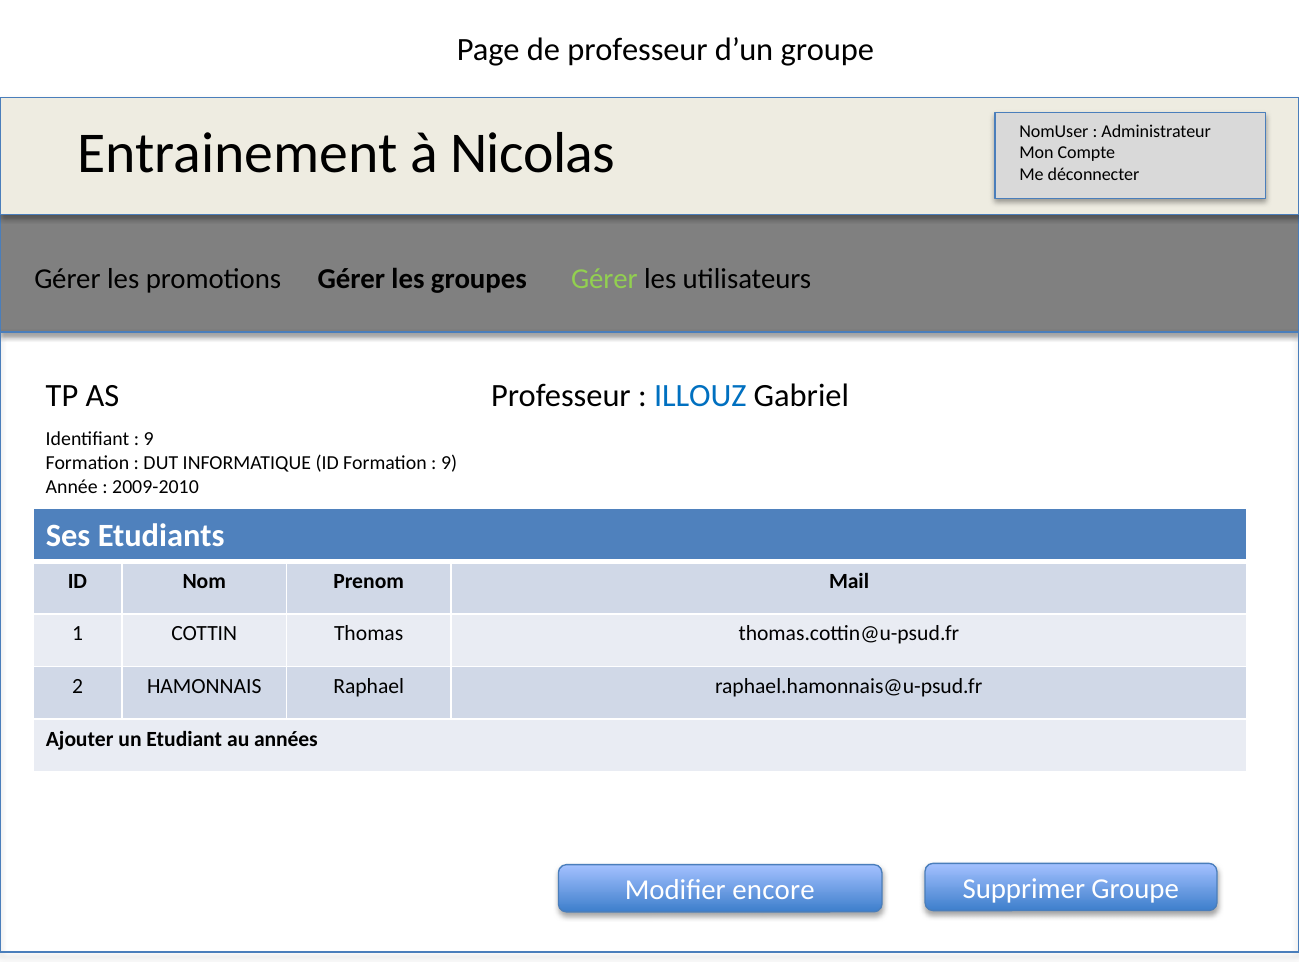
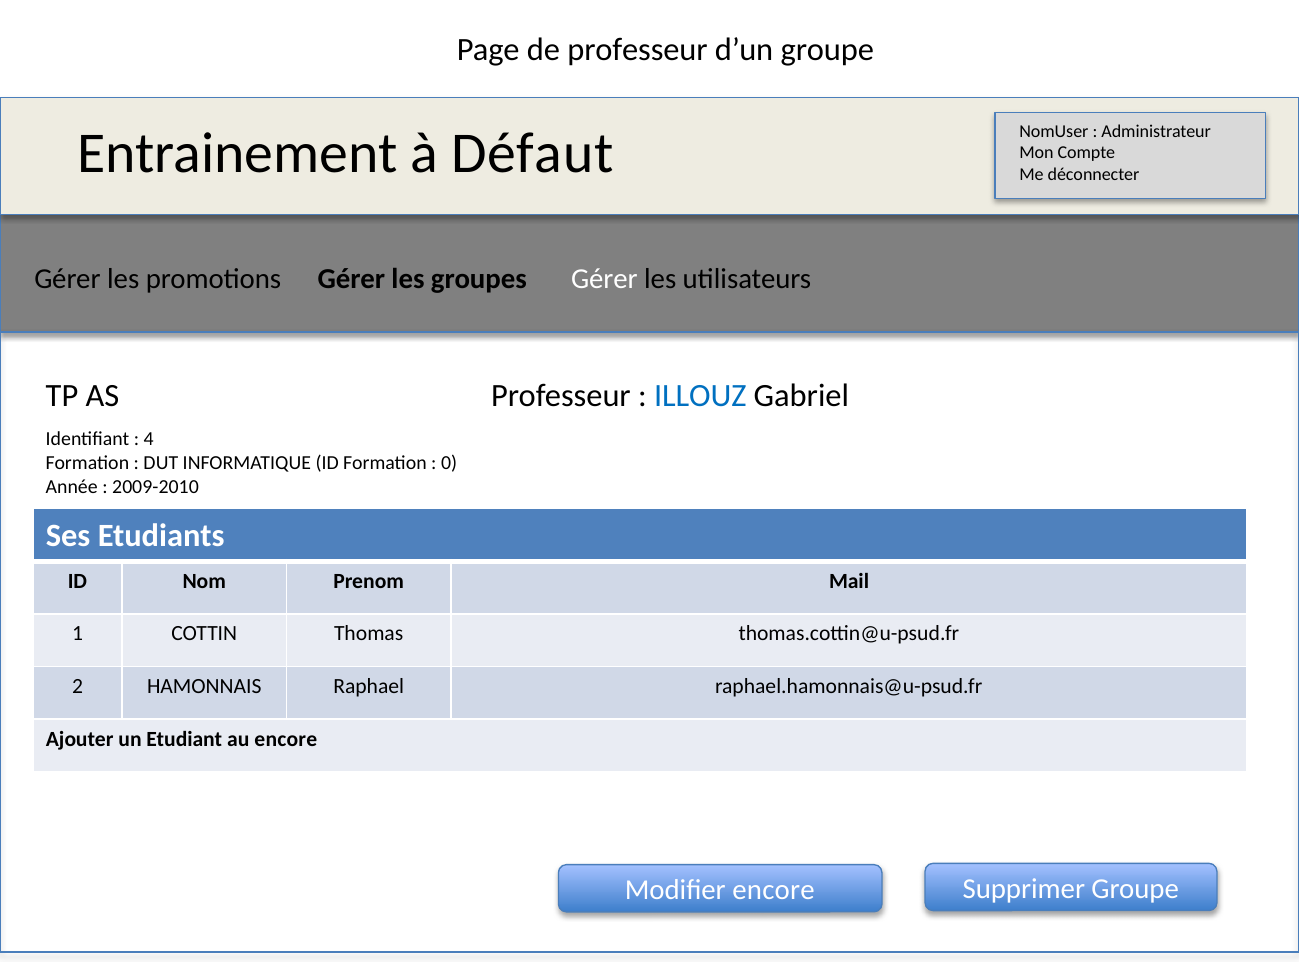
Nicolas: Nicolas -> Défaut (532, 153)
Gérer colour: light green -> white (604, 279)
9: 9 -> 4 (149, 439)
9: 9 -> 0 (449, 463)
au années: années -> encore (286, 739)
